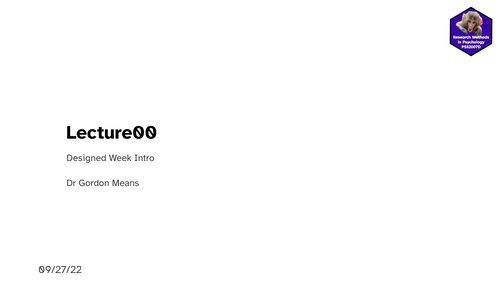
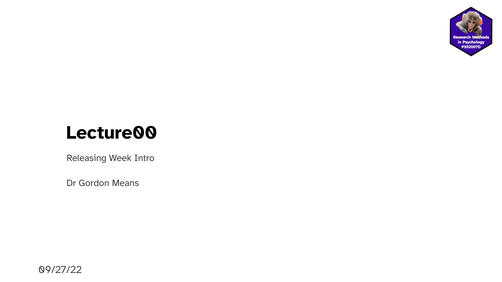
Designed: Designed -> Releasing (87, 158)
